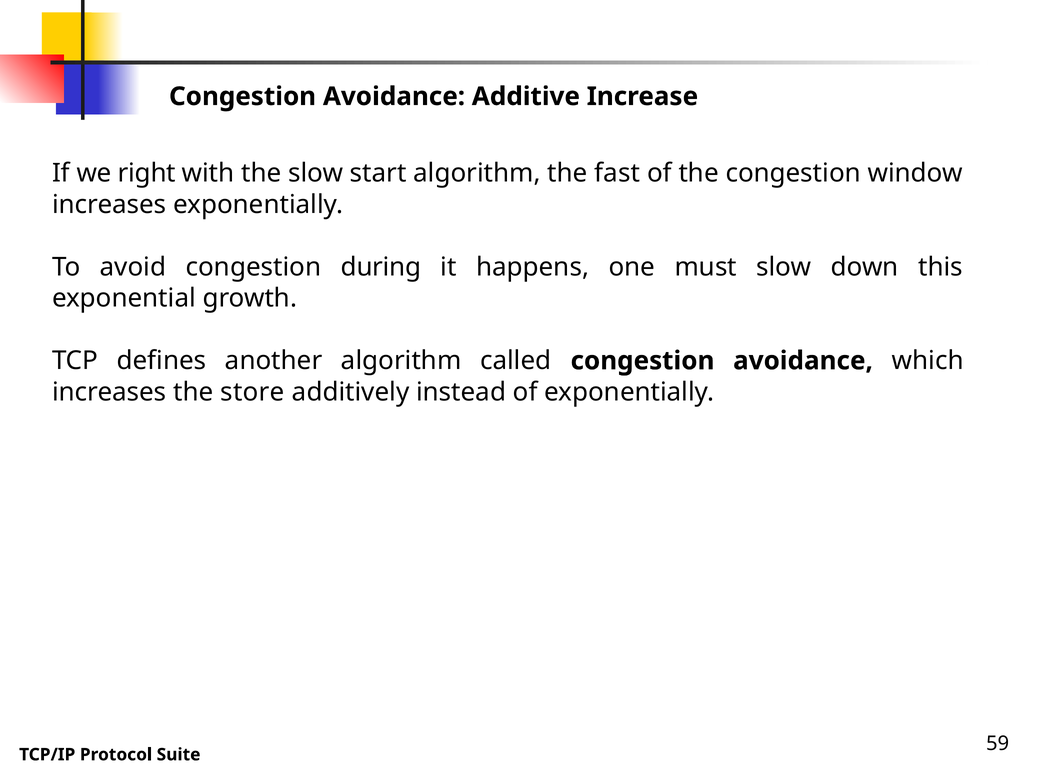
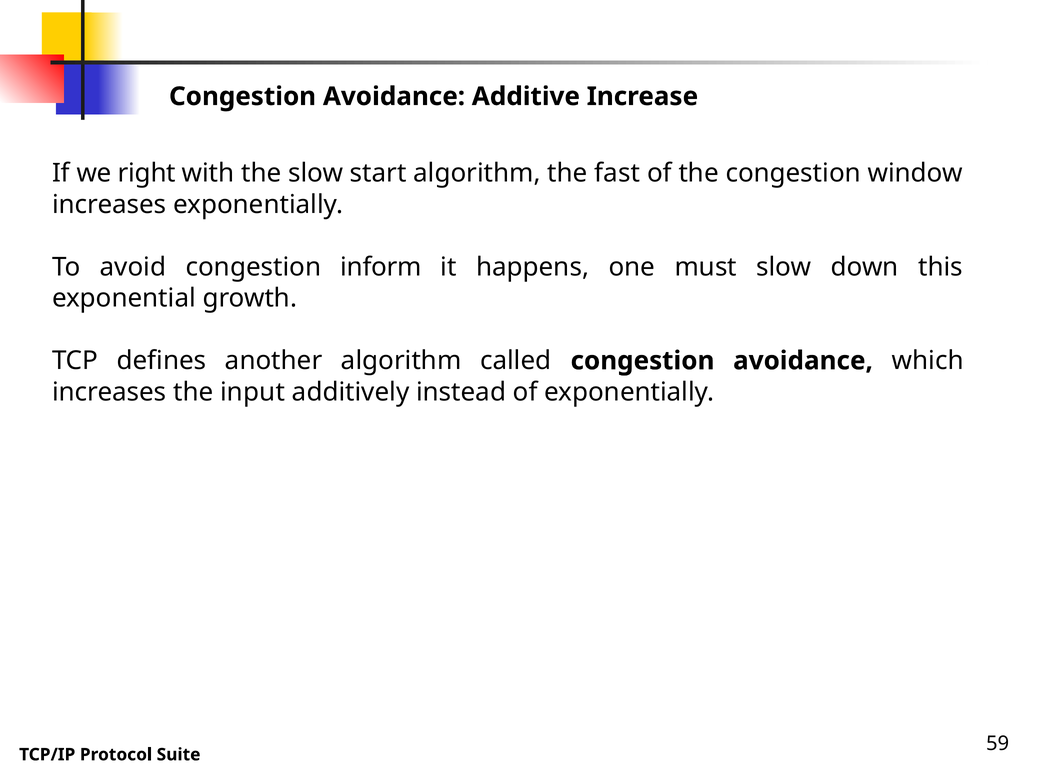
during: during -> inform (381, 267)
store: store -> input (253, 392)
